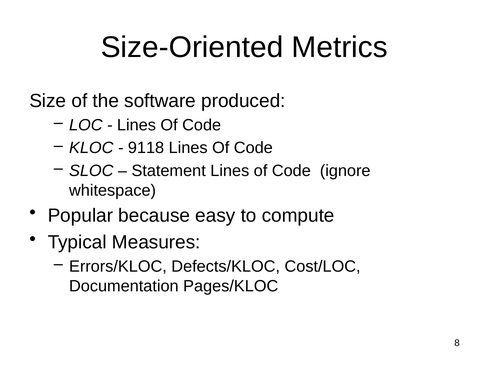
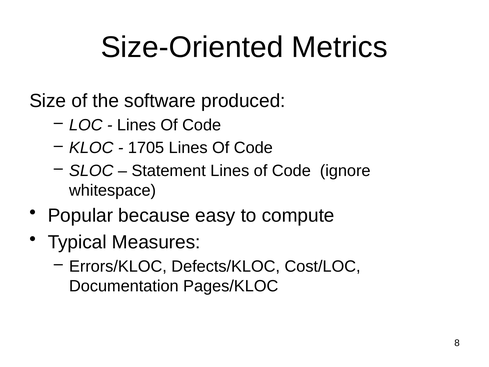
9118: 9118 -> 1705 (146, 148)
